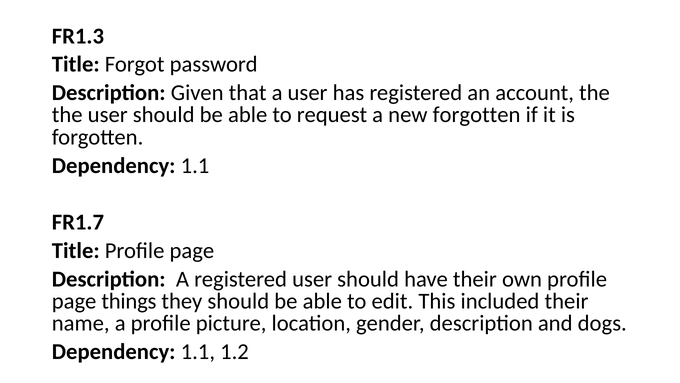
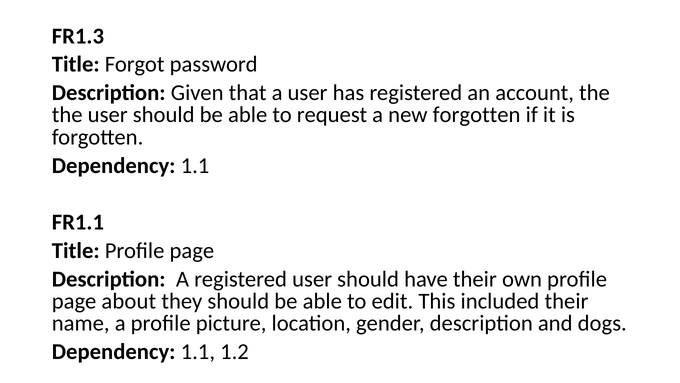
FR1.7: FR1.7 -> FR1.1 (78, 222)
things: things -> about (129, 301)
